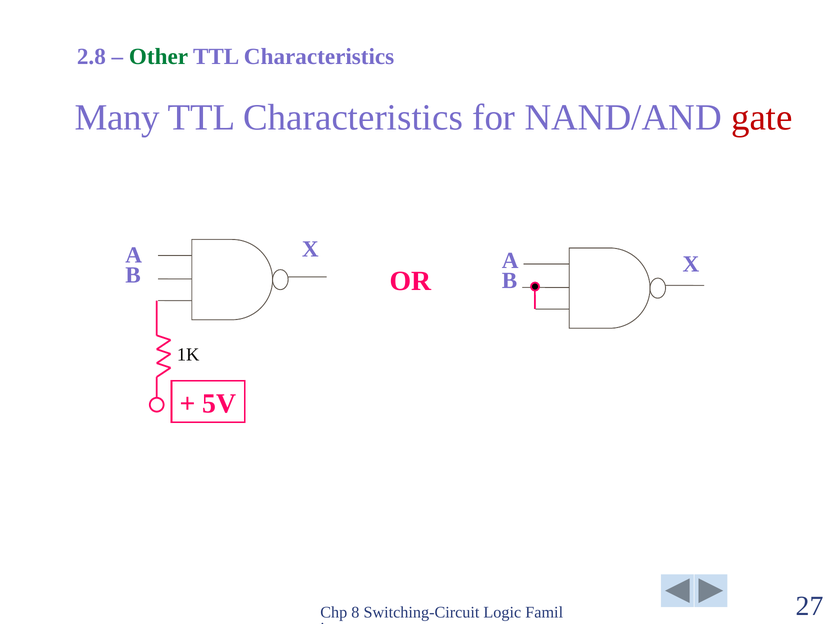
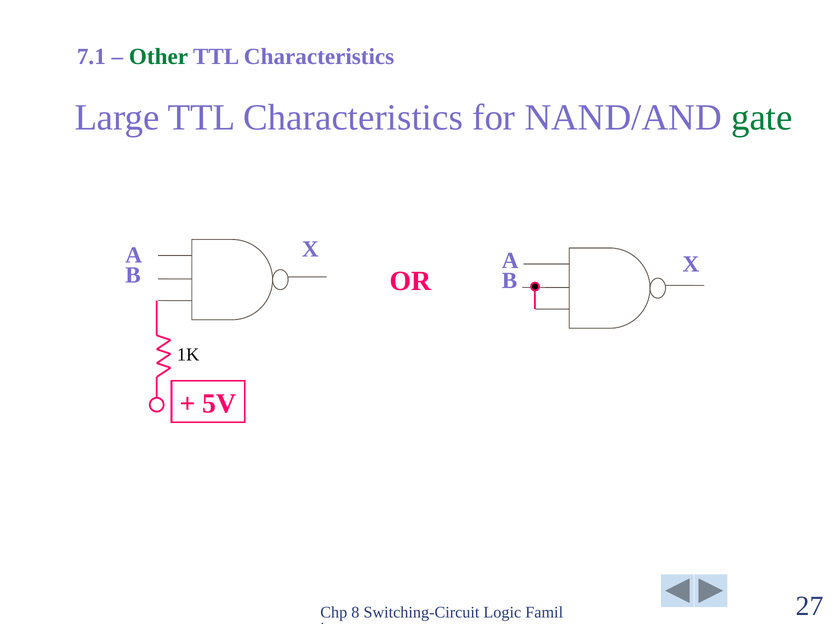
2.8: 2.8 -> 7.1 (91, 56)
Many: Many -> Large (117, 118)
gate colour: red -> green (762, 118)
